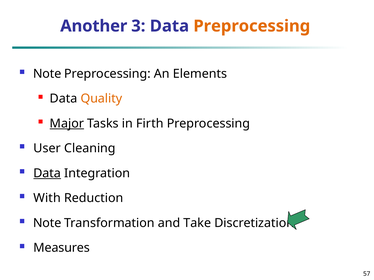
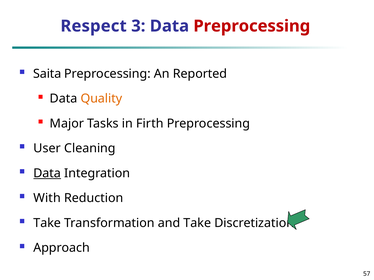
Another: Another -> Respect (94, 26)
Preprocessing colour: orange -> red (252, 26)
Note: Note -> Saita (47, 74)
Elements: Elements -> Reported (200, 74)
Major underline: present -> none (67, 124)
Note: Note -> Take (47, 223)
Measures: Measures -> Approach (62, 248)
